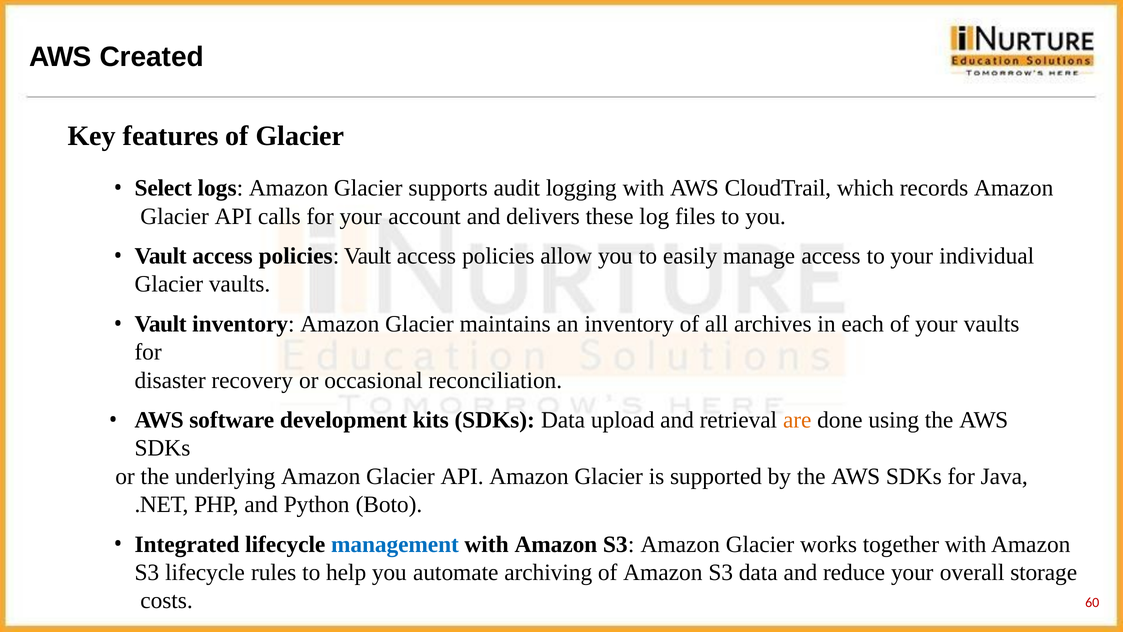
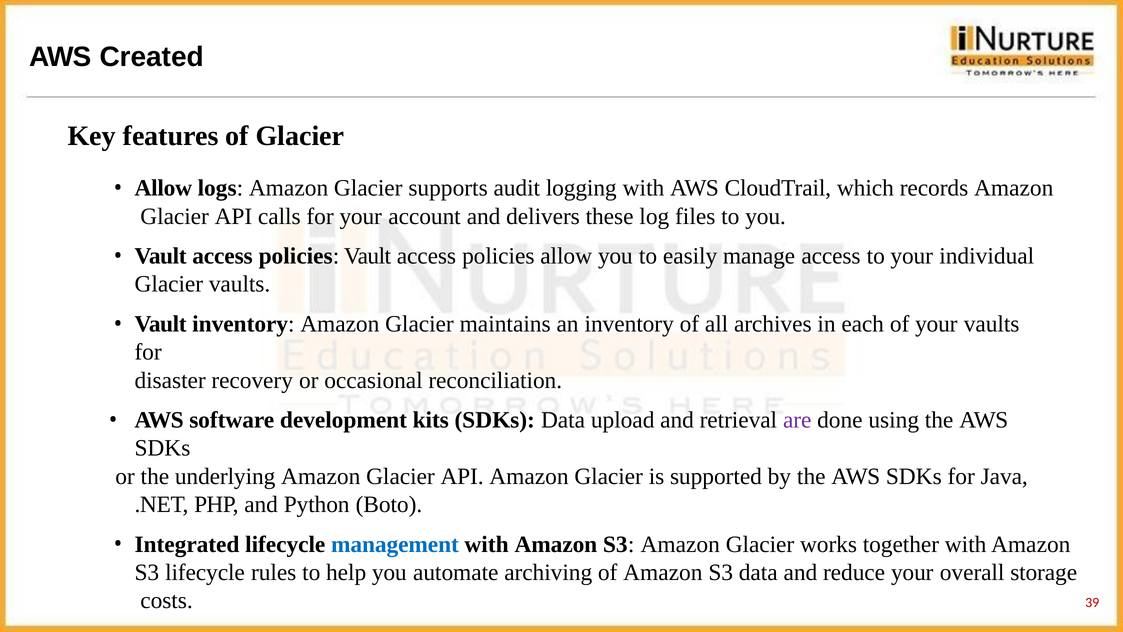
Select: Select -> Allow (163, 188)
are colour: orange -> purple (797, 420)
60: 60 -> 39 (1092, 602)
